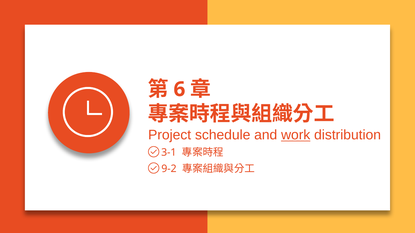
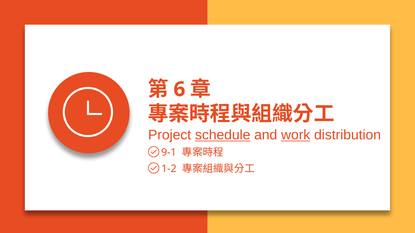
schedule underline: none -> present (223, 135)
3-1: 3-1 -> 9-1 (169, 153)
9-2: 9-2 -> 1-2 (169, 169)
